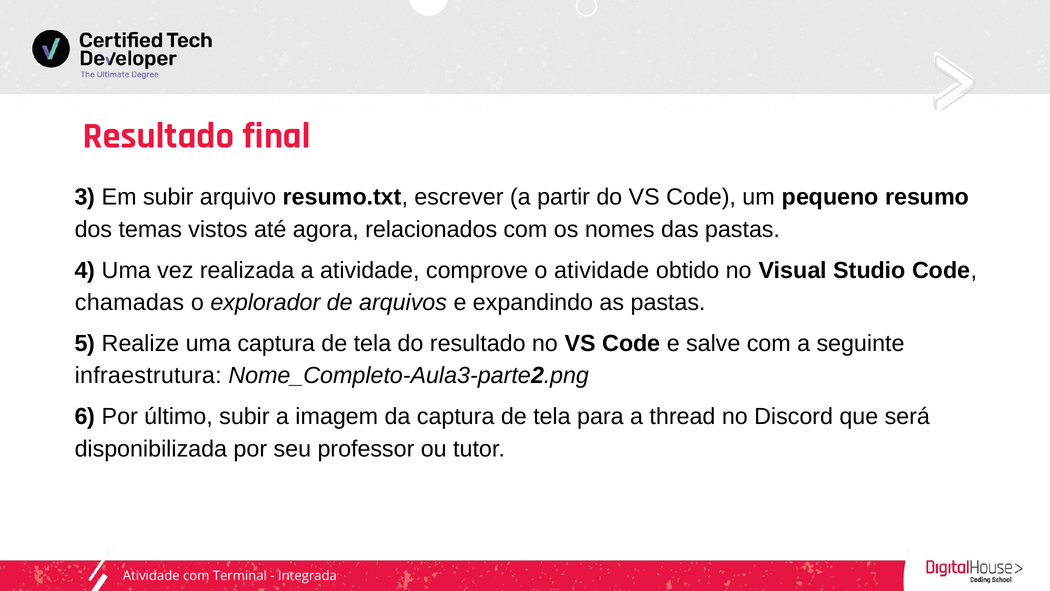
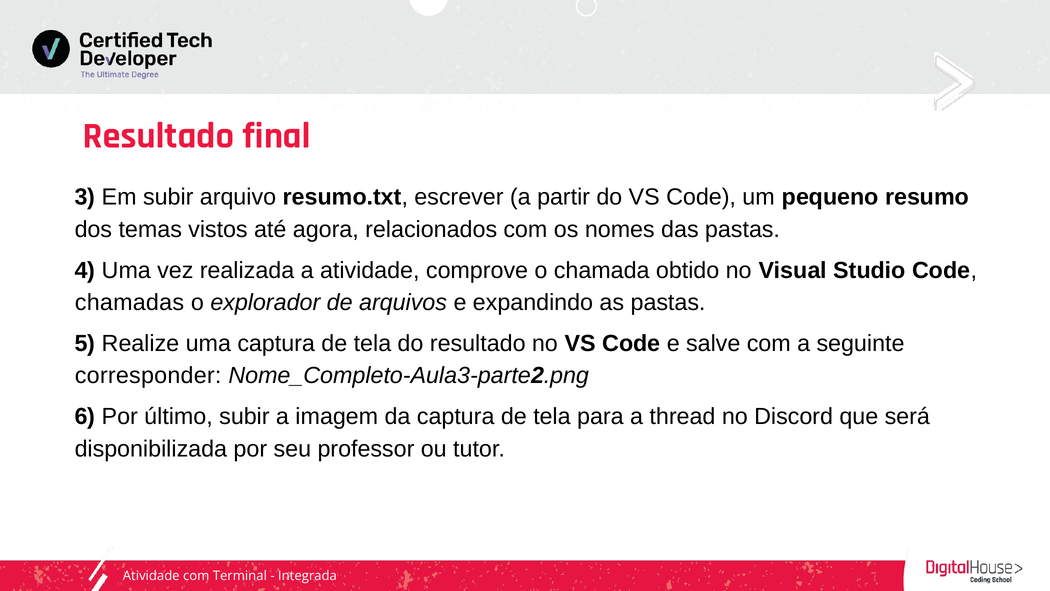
o atividade: atividade -> chamada (602, 270)
infraestrutura: infraestrutura -> corresponder (148, 376)
